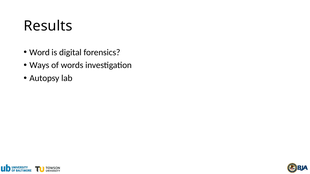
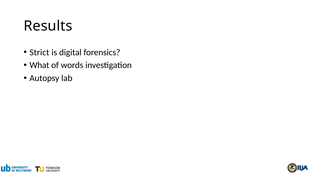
Word: Word -> Strict (39, 52)
Ways: Ways -> What (39, 65)
